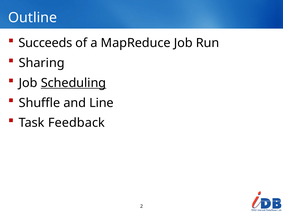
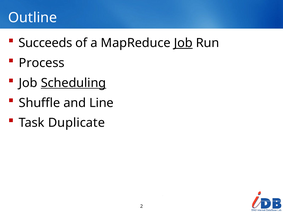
Job underline: none -> present (183, 43)
Sharing: Sharing -> Process (42, 63)
Feedback: Feedback -> Duplicate (76, 123)
